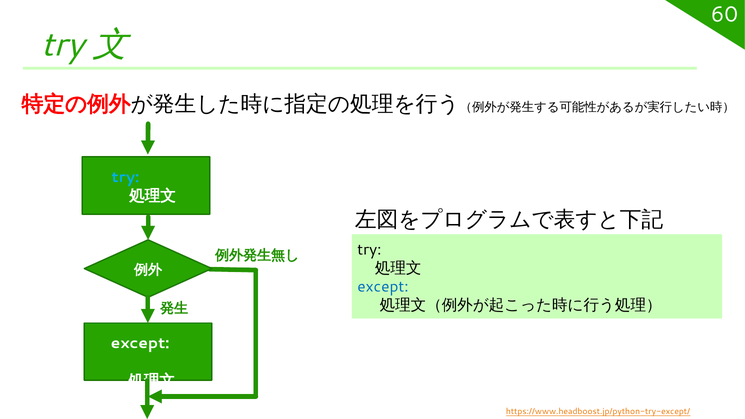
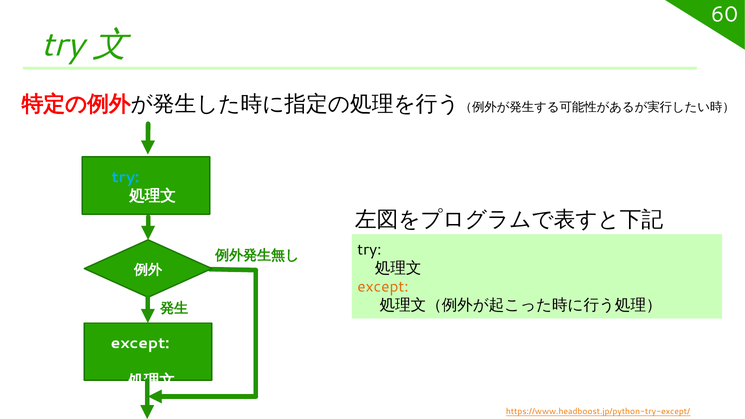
except colour: blue -> orange (383, 287)
